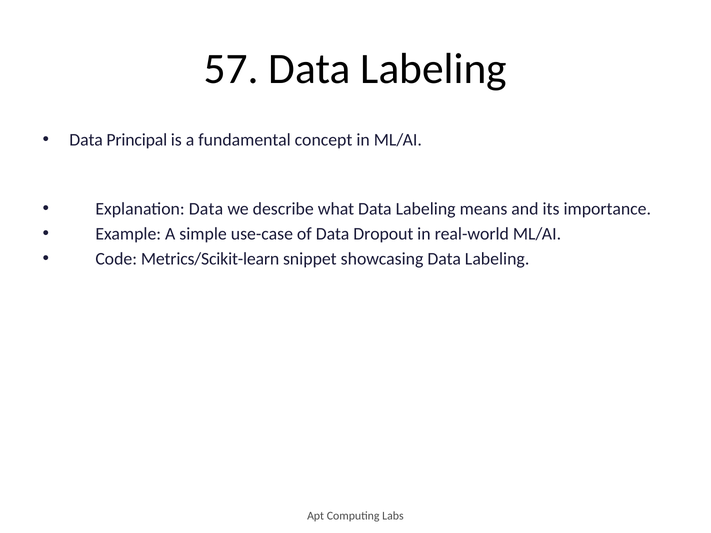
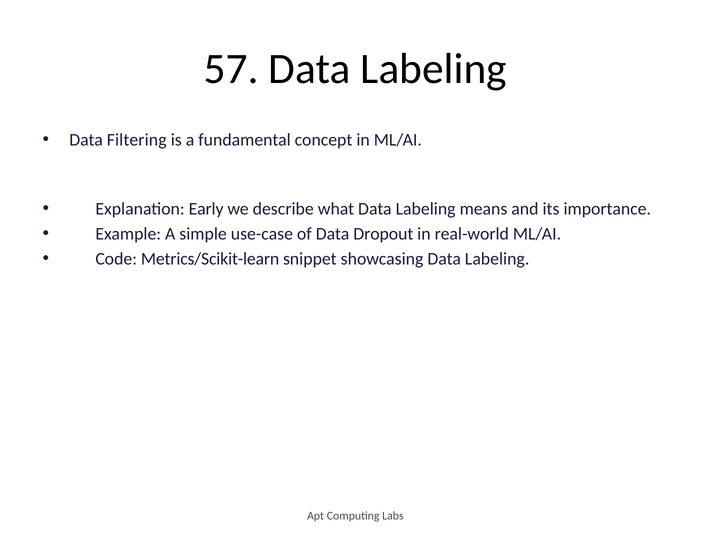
Principal: Principal -> Filtering (137, 140)
Data: Data -> Early (206, 209)
